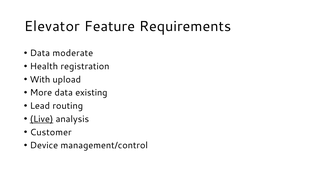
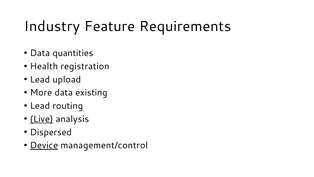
Elevator: Elevator -> Industry (52, 26)
moderate: moderate -> quantities (73, 53)
With: With -> Lead (40, 79)
Customer: Customer -> Dispersed (51, 132)
Device underline: none -> present (44, 145)
